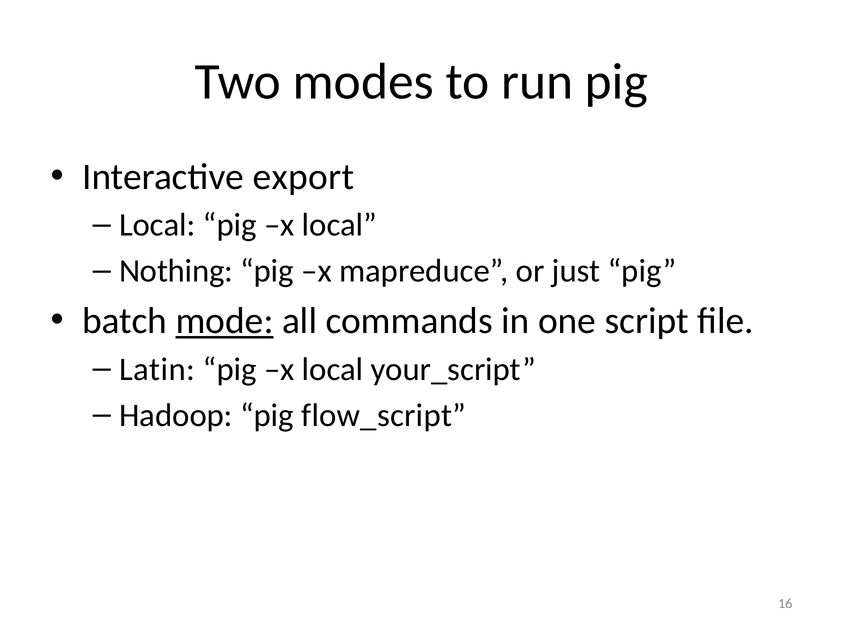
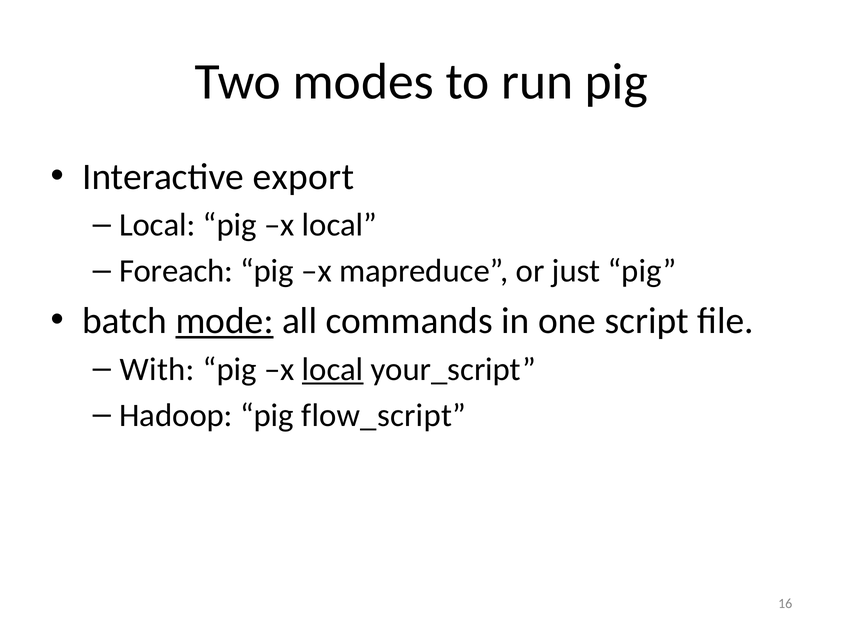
Nothing: Nothing -> Foreach (176, 271)
Latin: Latin -> With (157, 370)
local underline: none -> present (333, 370)
